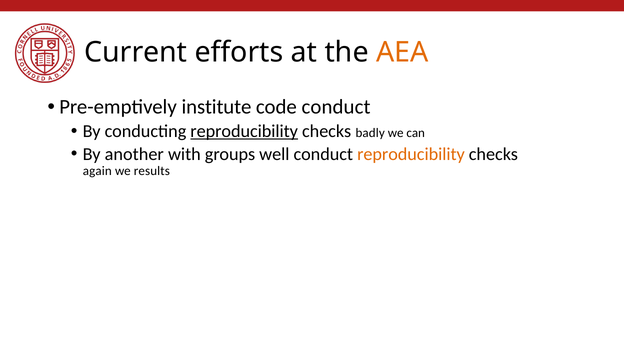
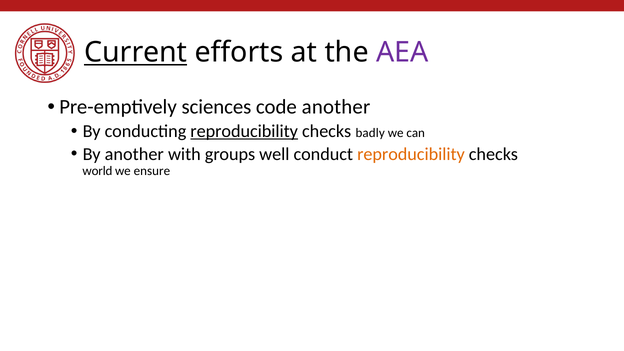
Current underline: none -> present (136, 52)
AEA colour: orange -> purple (402, 52)
institute: institute -> sciences (216, 107)
code conduct: conduct -> another (336, 107)
again: again -> world (97, 171)
results: results -> ensure (152, 171)
